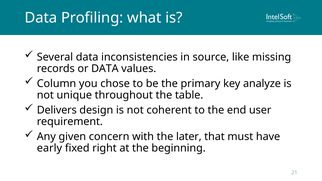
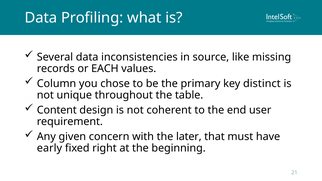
or DATA: DATA -> EACH (105, 69)
analyze: analyze -> distinct (262, 84)
Delivers: Delivers -> Content (57, 110)
